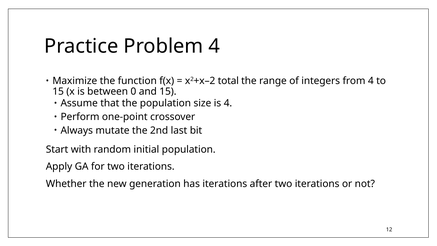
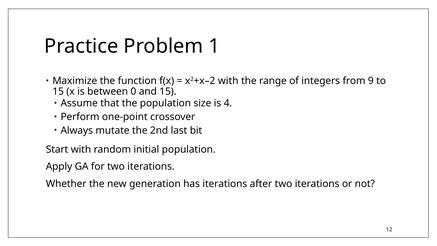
Problem 4: 4 -> 1 (214, 46)
x2+x–2 total: total -> with (228, 81)
from 4: 4 -> 9 (371, 81)
